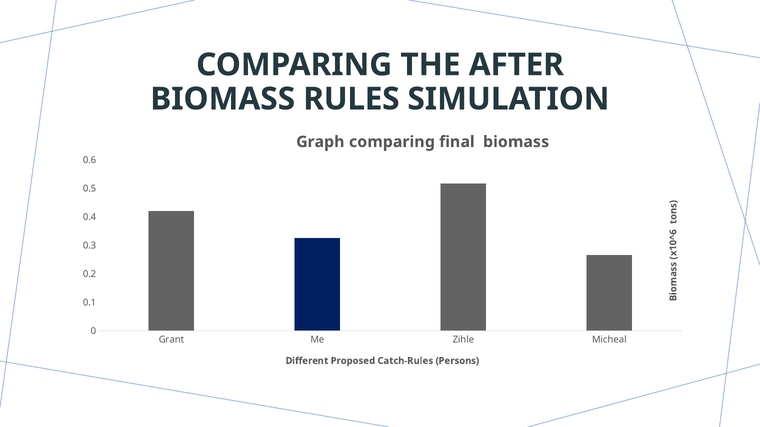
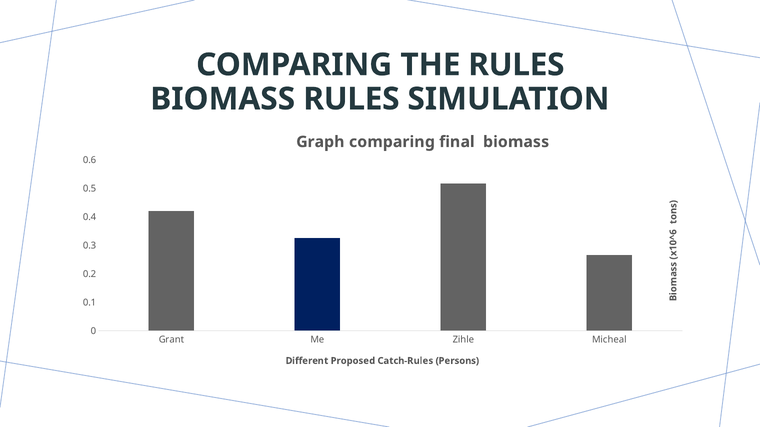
THE AFTER: AFTER -> RULES (516, 65)
